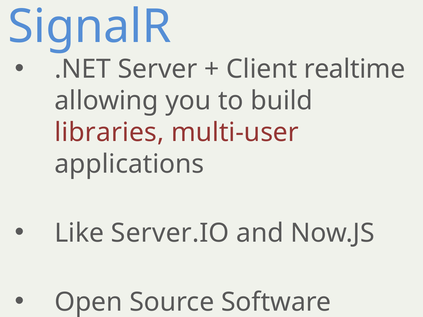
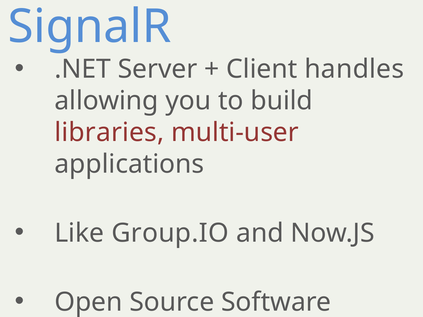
realtime: realtime -> handles (354, 69)
Server.IO: Server.IO -> Group.IO (170, 233)
